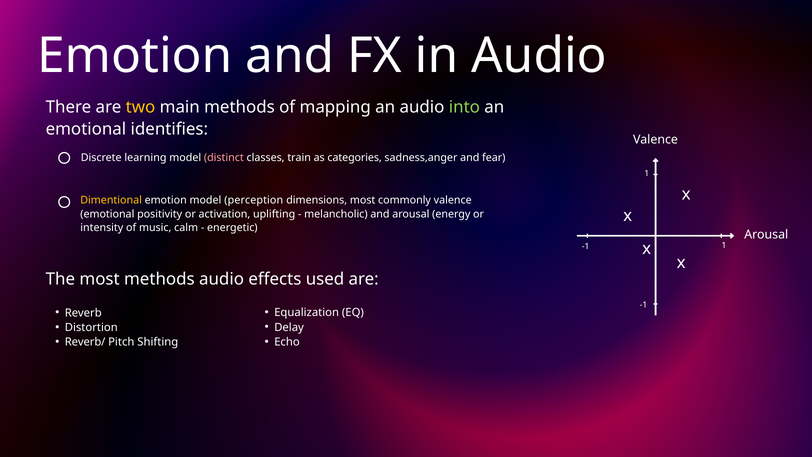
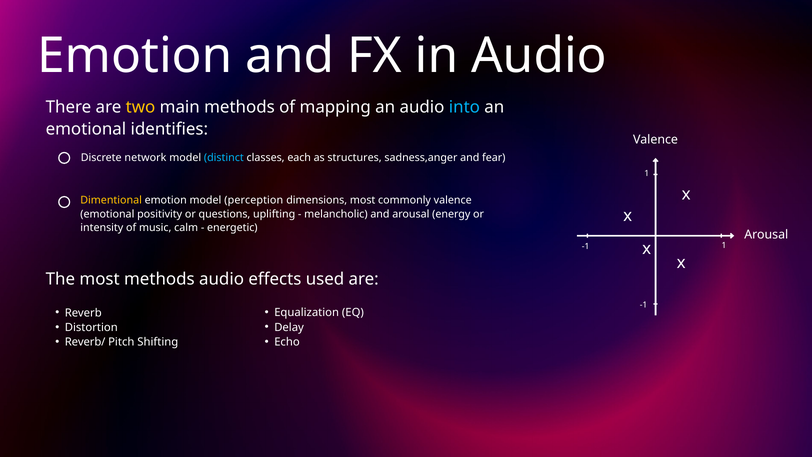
into colour: light green -> light blue (464, 107)
learning: learning -> network (145, 158)
distinct colour: pink -> light blue (224, 158)
train: train -> each (299, 158)
categories: categories -> structures (355, 158)
activation: activation -> questions (224, 214)
